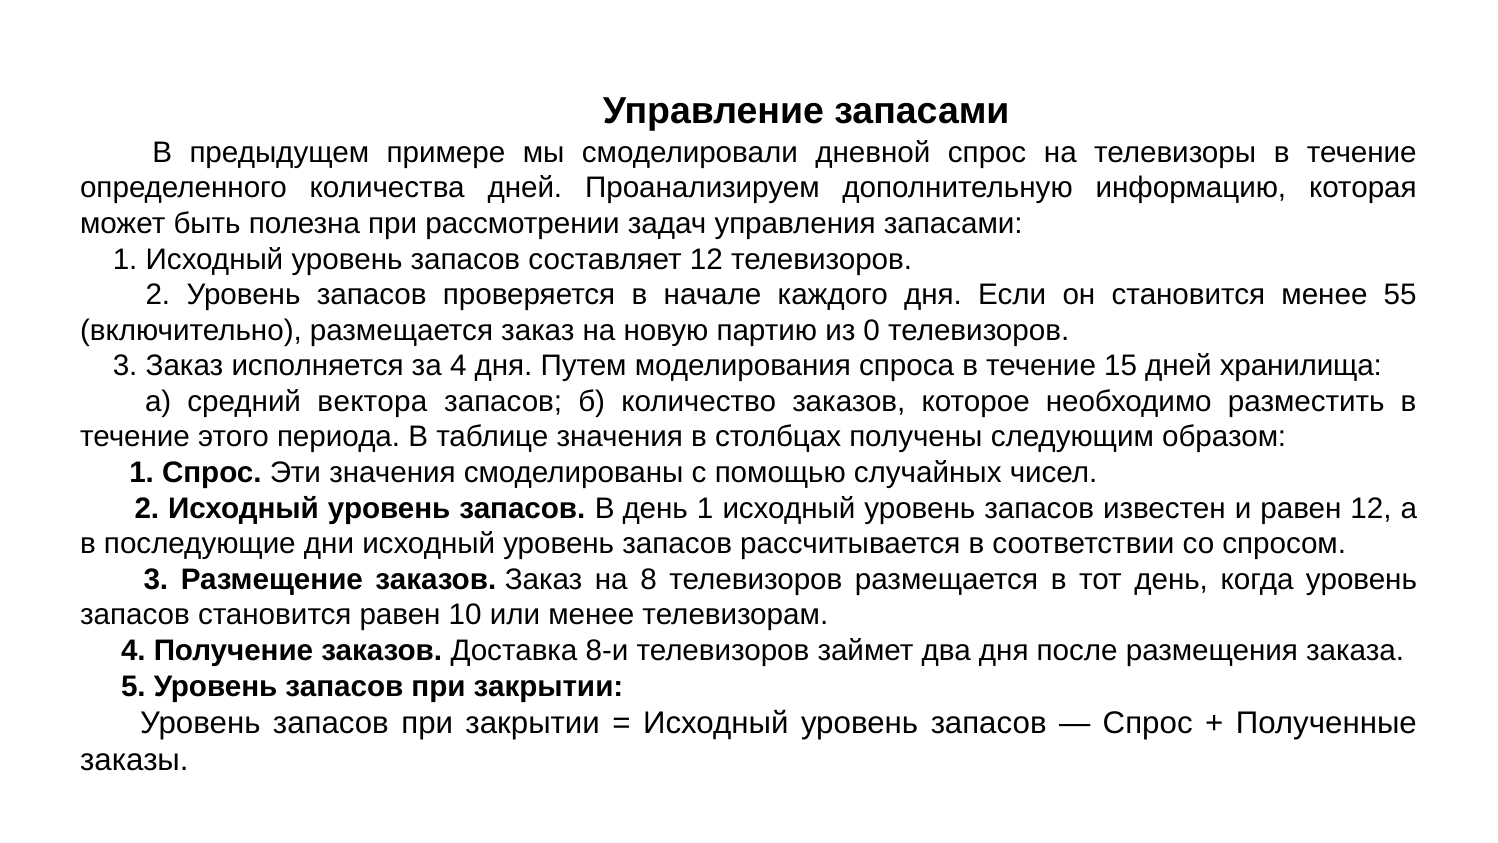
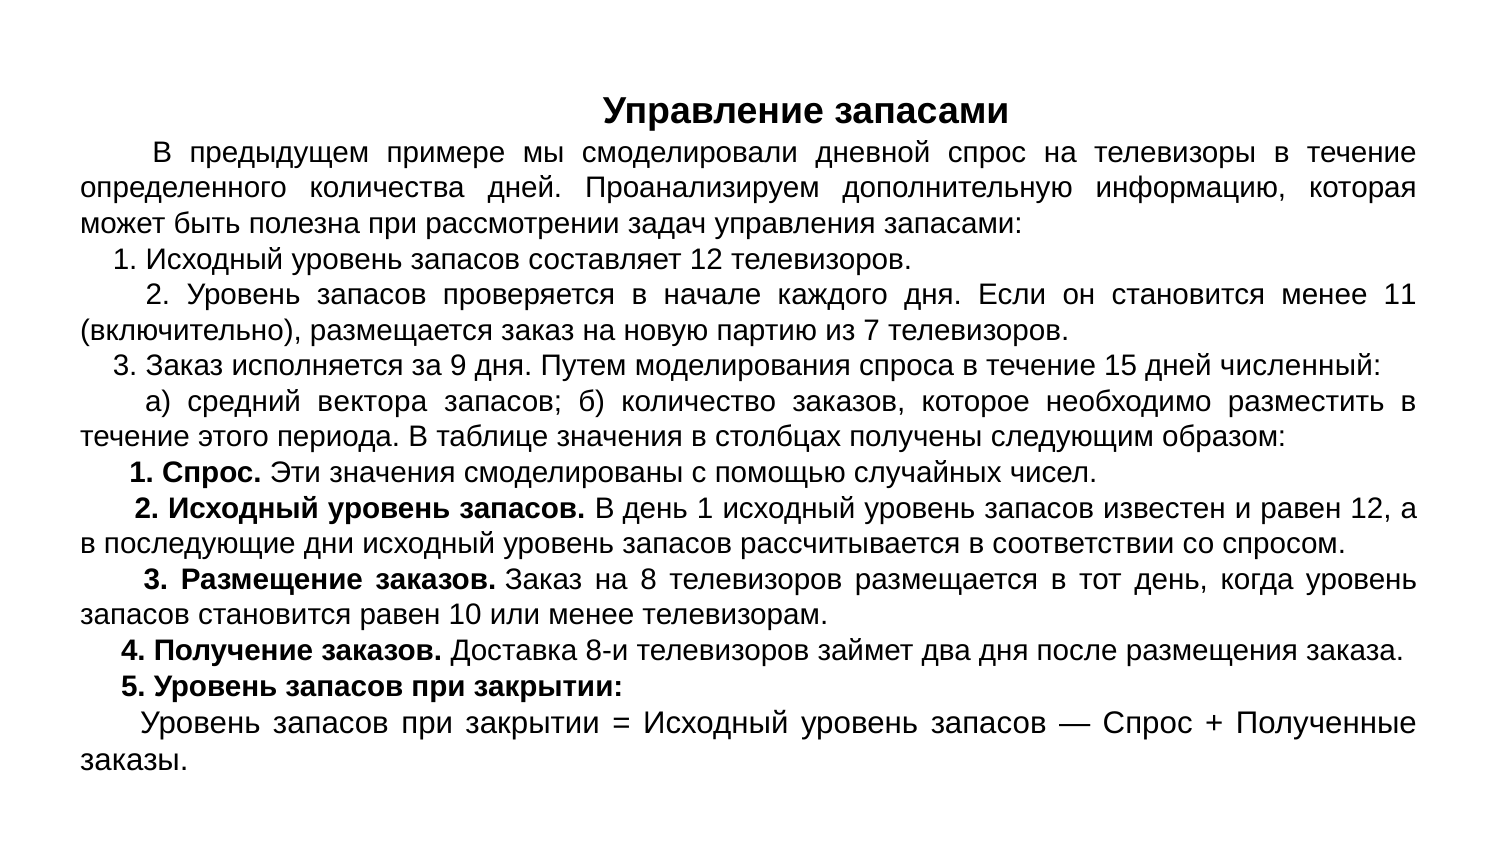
55: 55 -> 11 (1400, 295)
0: 0 -> 7 (872, 330)
за 4: 4 -> 9 (458, 366)
хранилища: хранилища -> численный (1301, 366)
